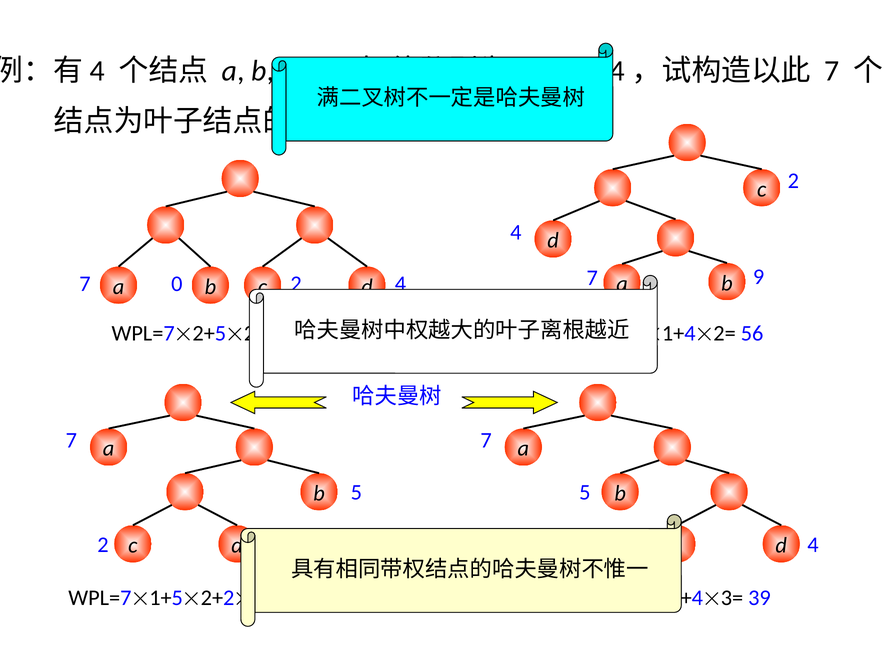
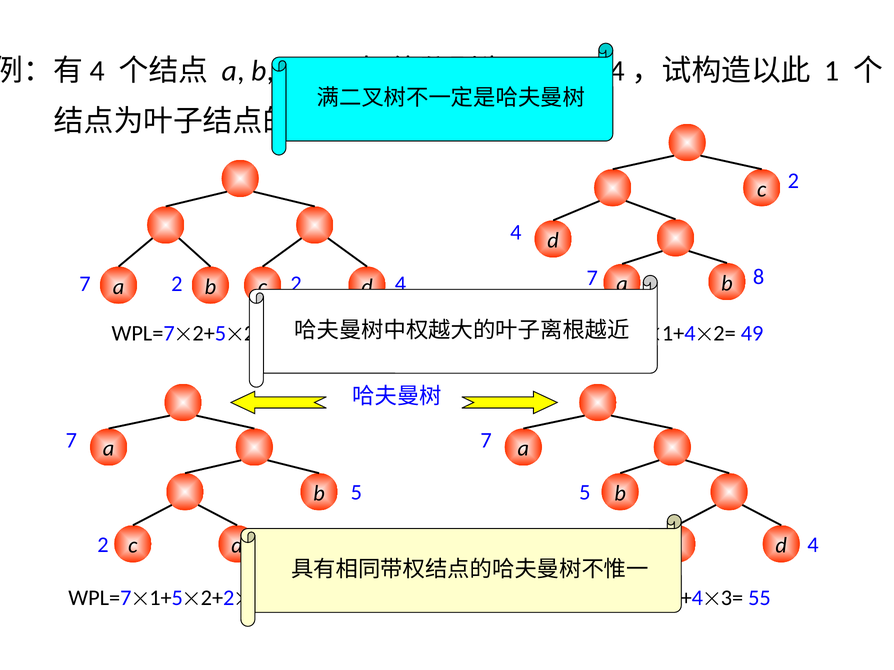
7: 7 -> 1 (832, 71)
9: 9 -> 8 (759, 277)
0: 0 -> 2 (177, 284)
56: 56 -> 49 (752, 334)
39: 39 -> 55 (759, 599)
